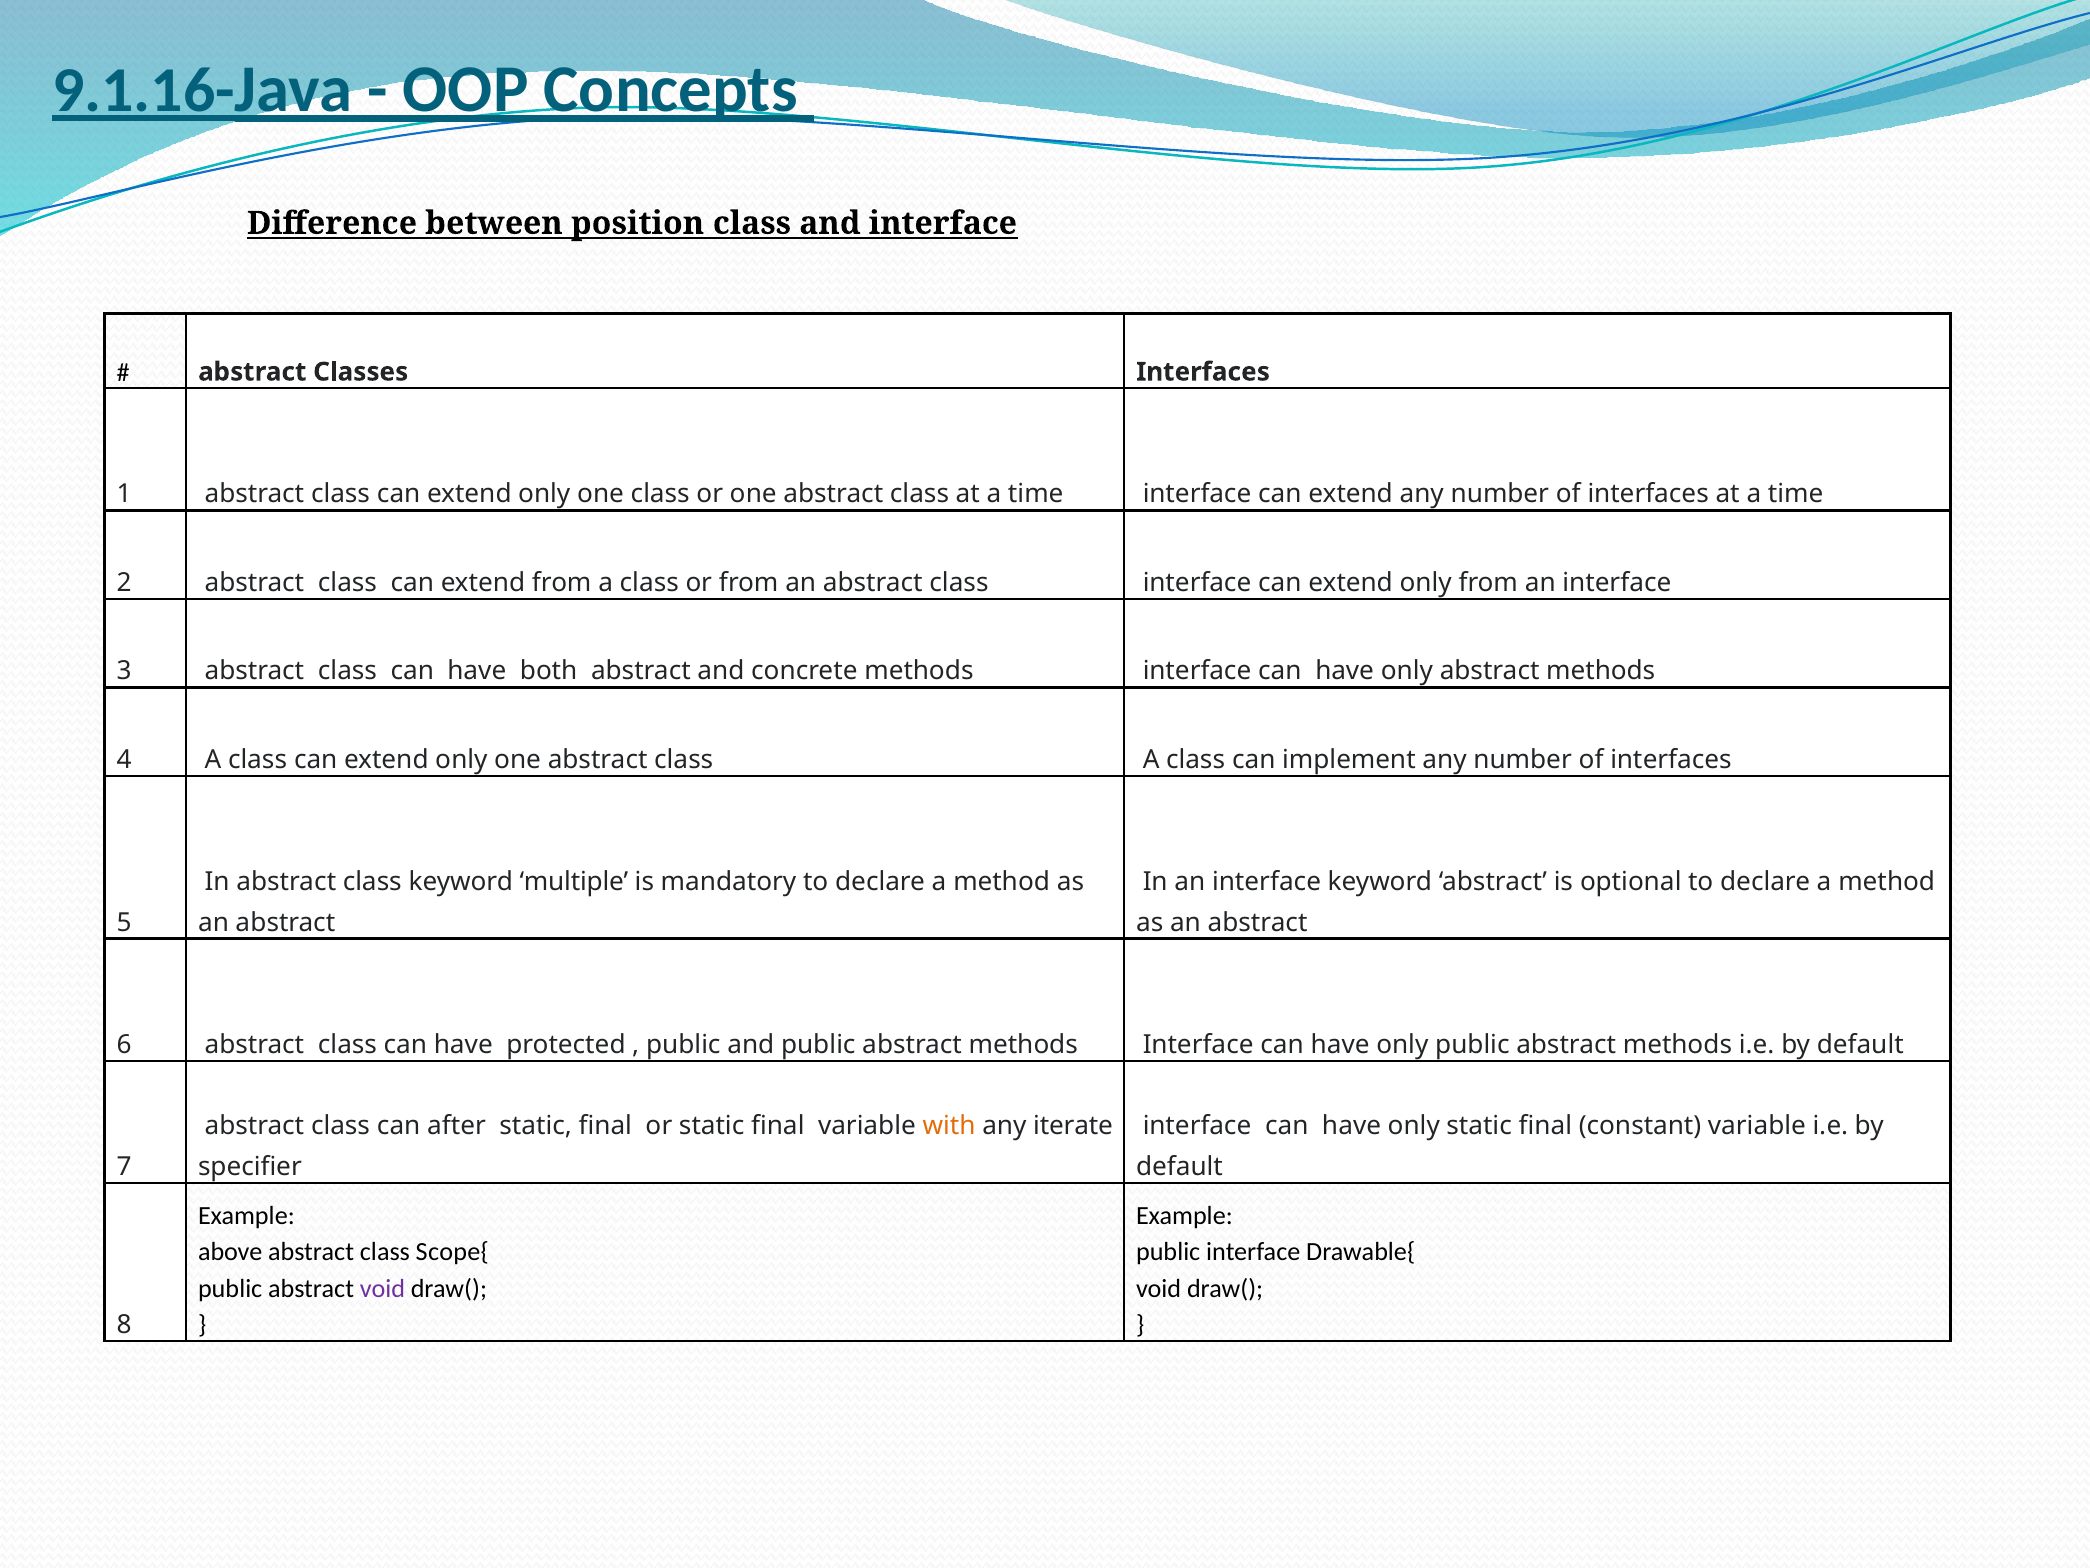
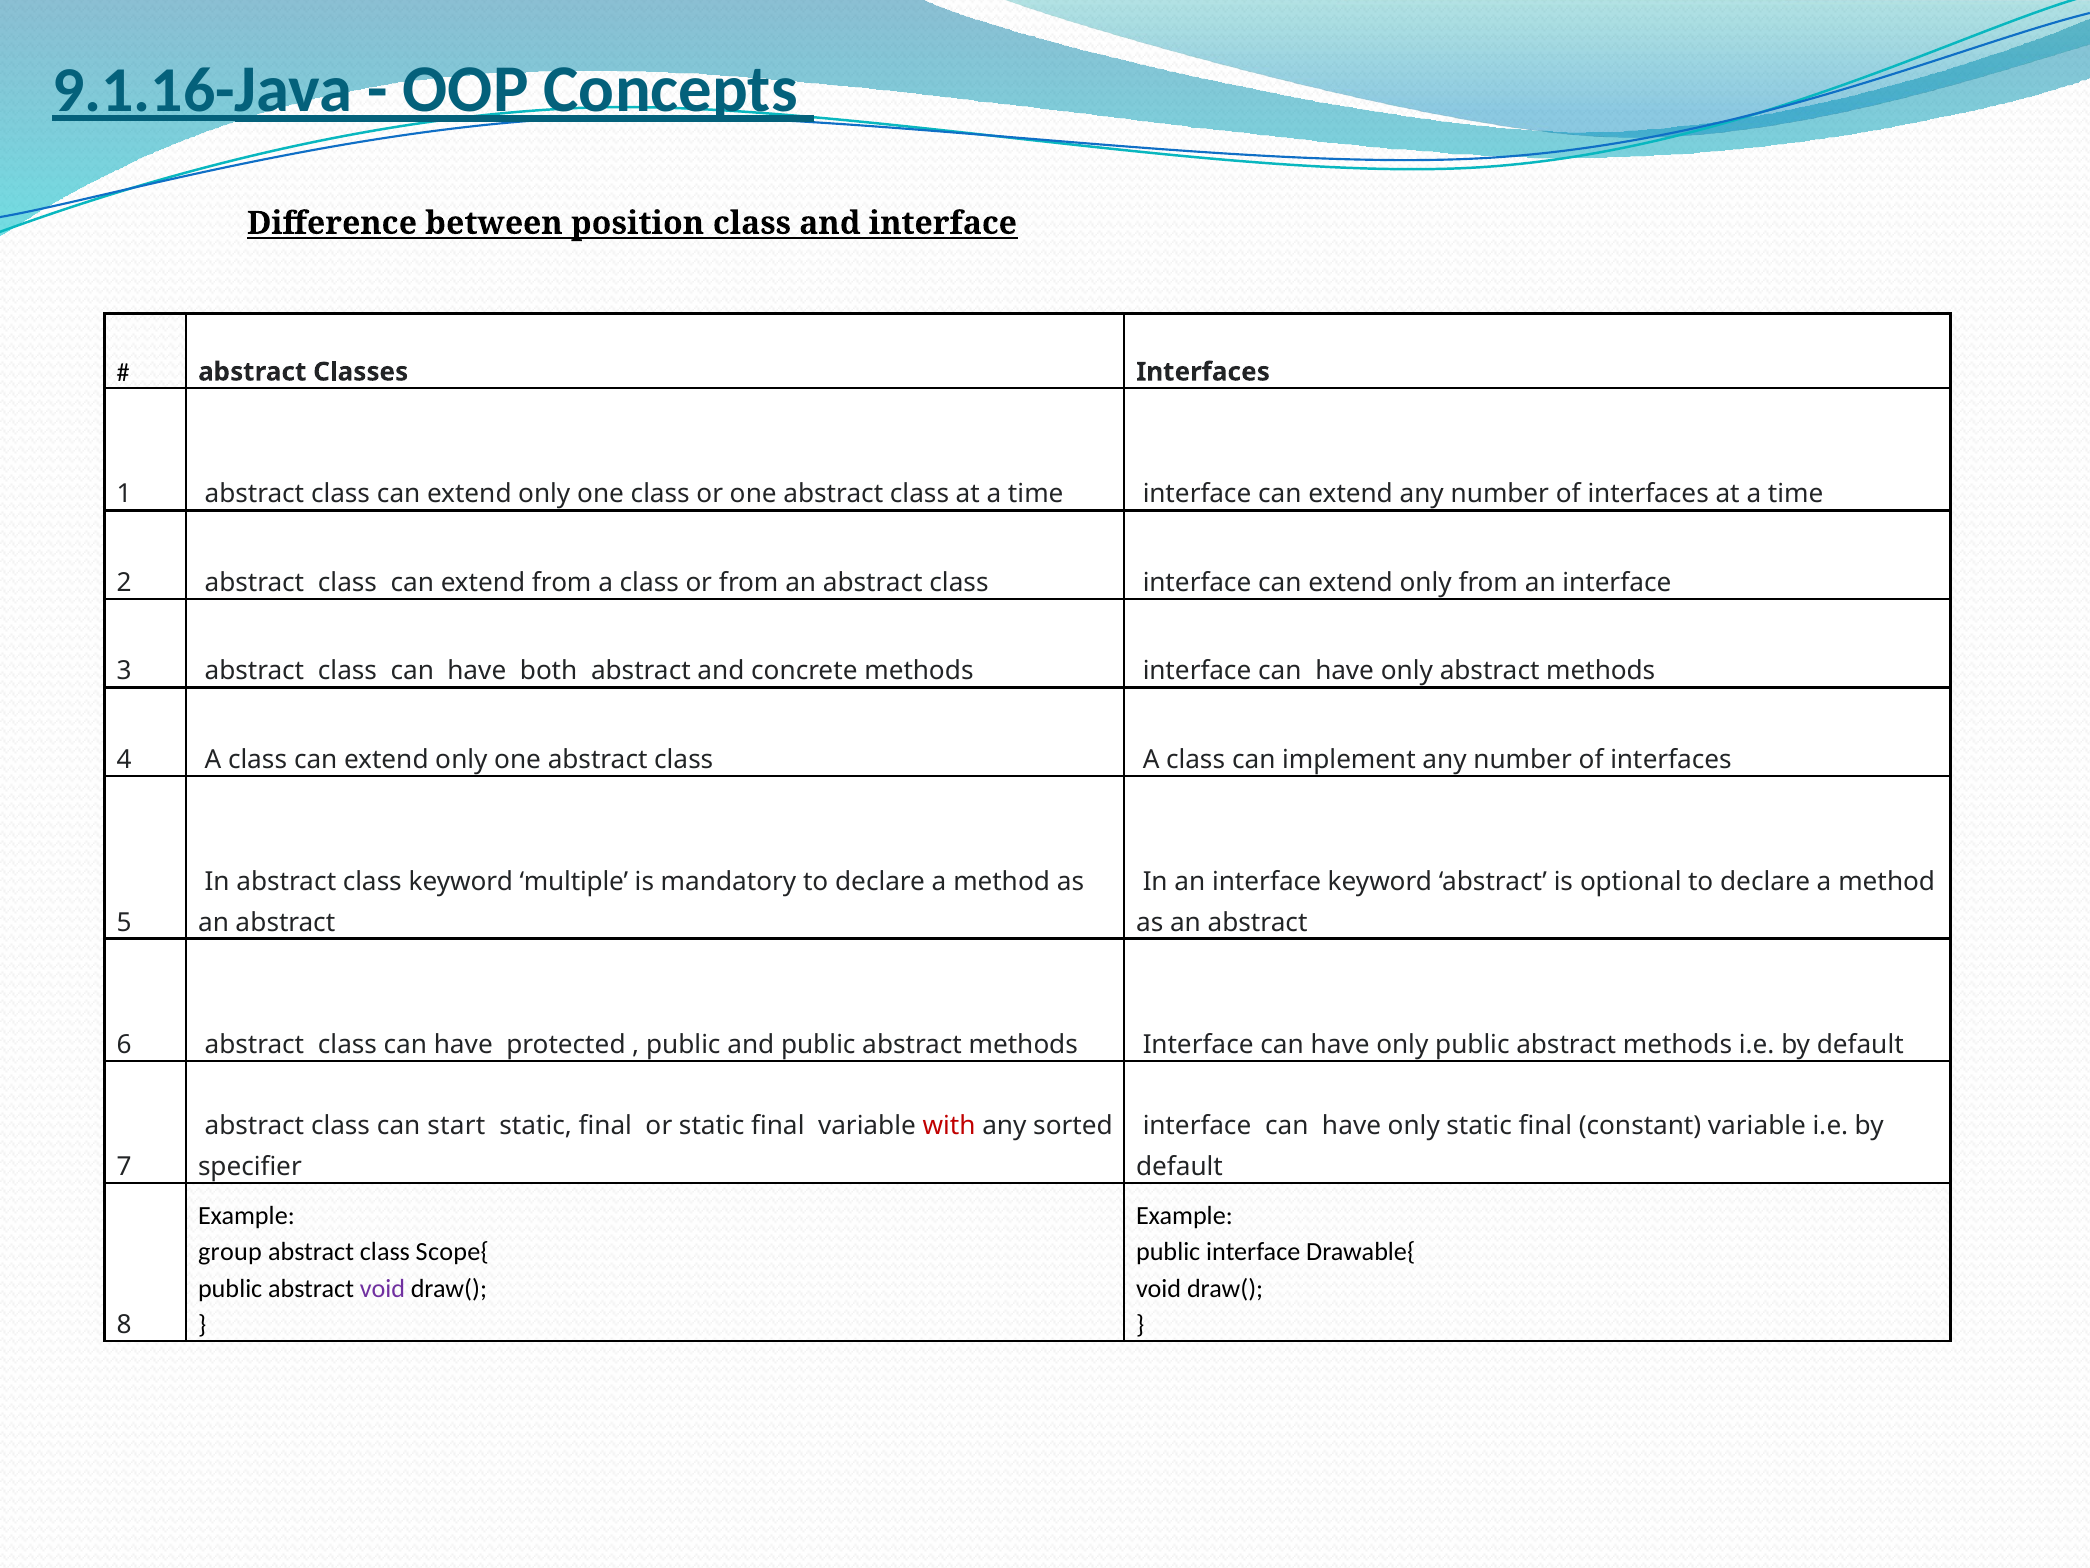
after: after -> start (456, 1125)
with colour: orange -> red (949, 1125)
iterate: iterate -> sorted (1073, 1125)
above: above -> group (230, 1252)
